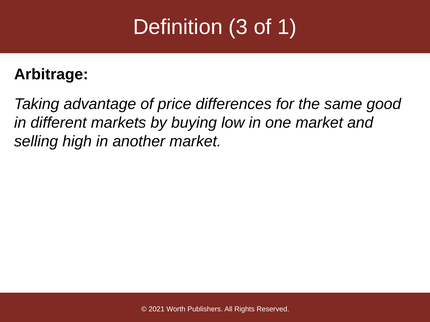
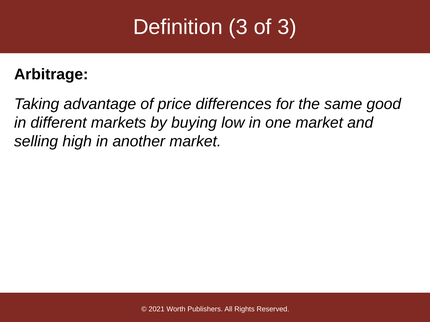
of 1: 1 -> 3 (287, 27)
